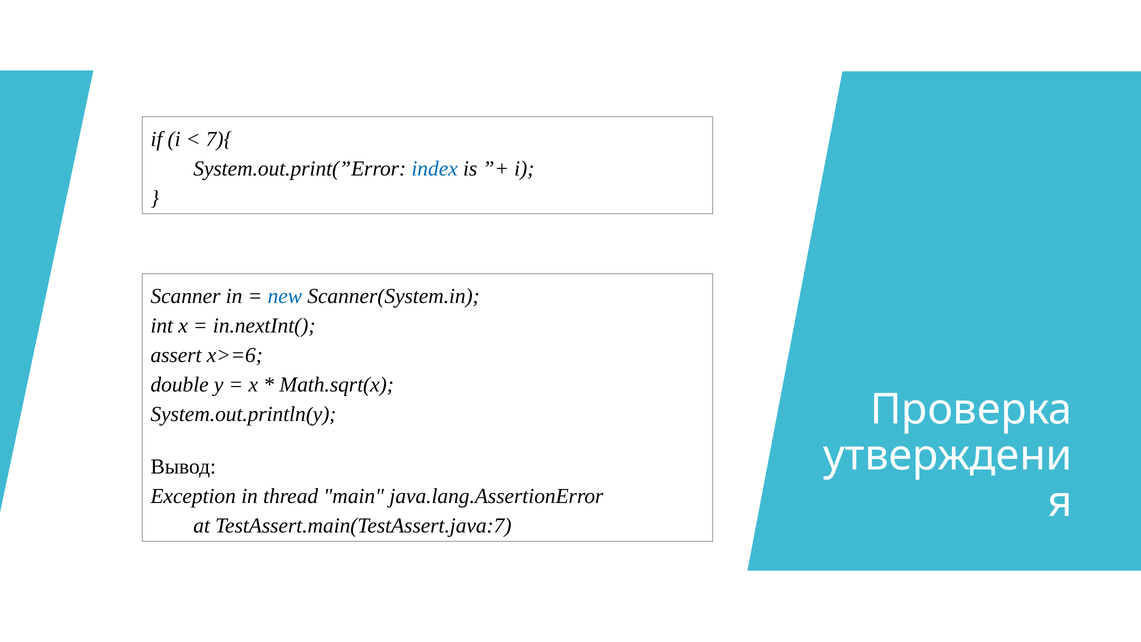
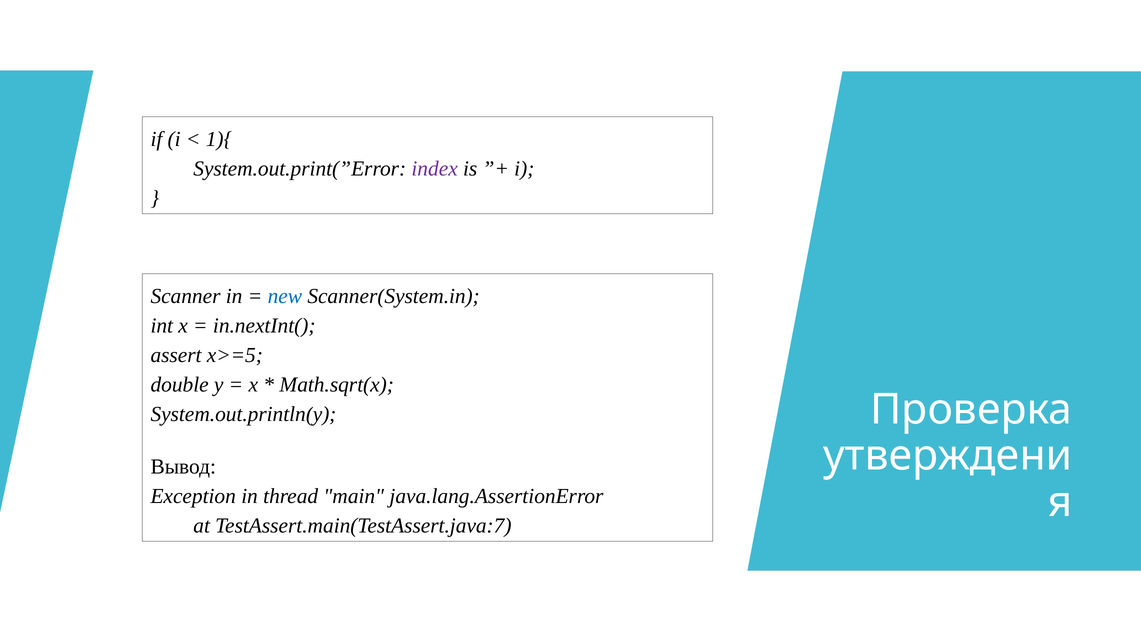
7){: 7){ -> 1){ (219, 139)
index colour: blue -> purple (435, 169)
x>=6: x>=6 -> x>=5 (235, 355)
